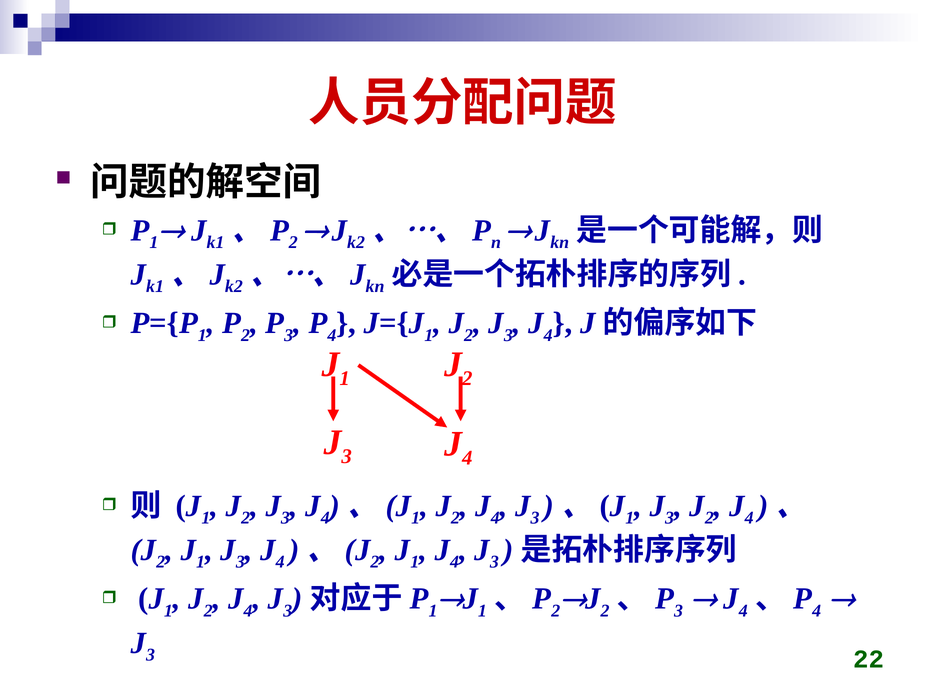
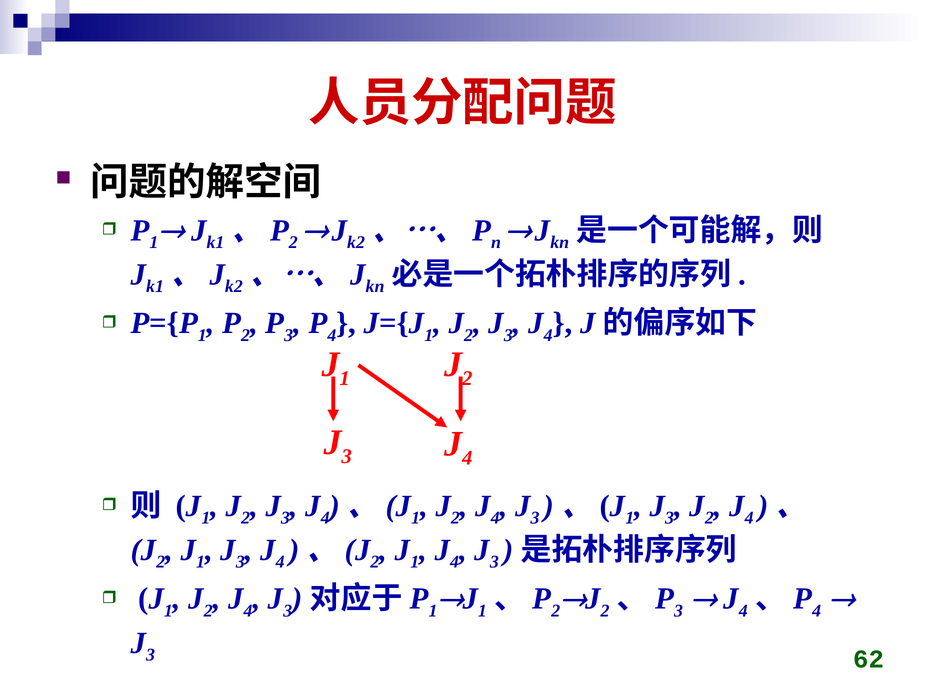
22: 22 -> 62 (869, 660)
